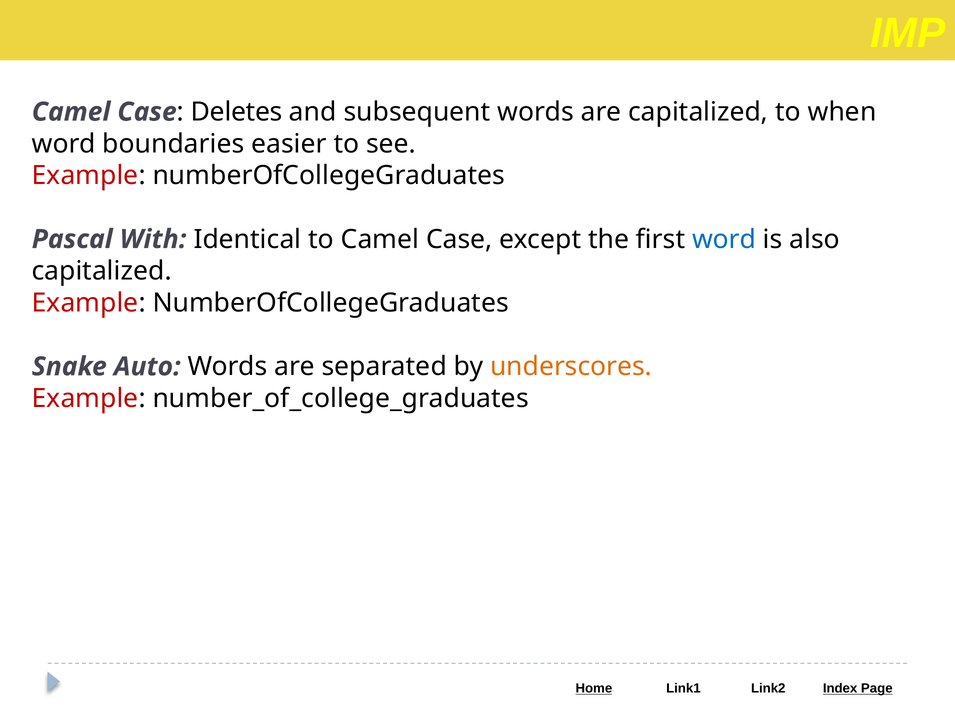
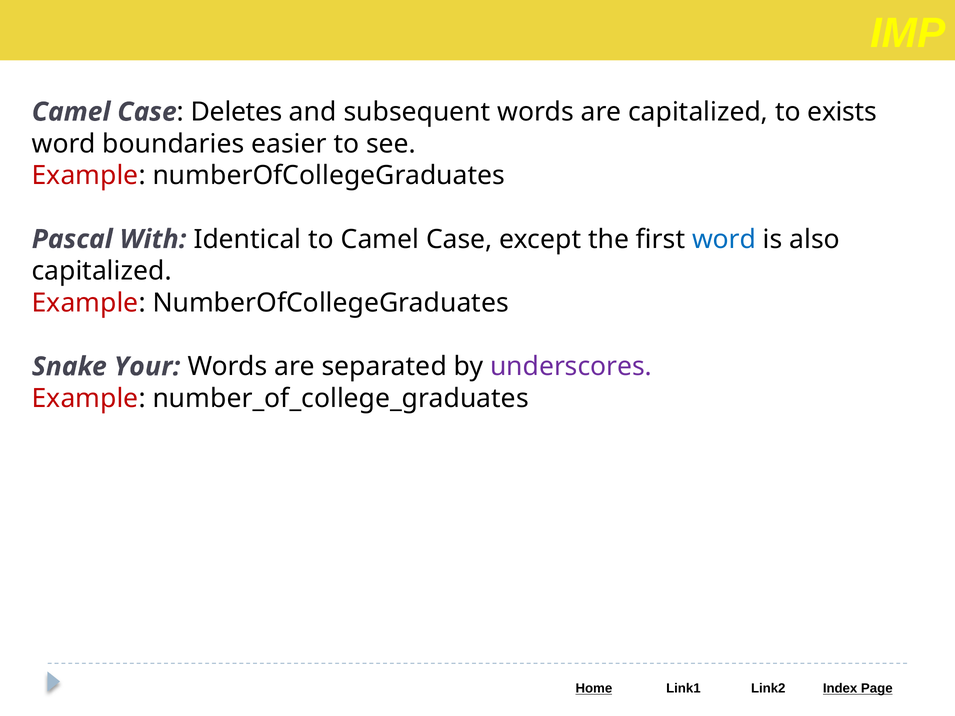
when: when -> exists (842, 112)
Auto: Auto -> Your (147, 367)
underscores colour: orange -> purple (571, 367)
